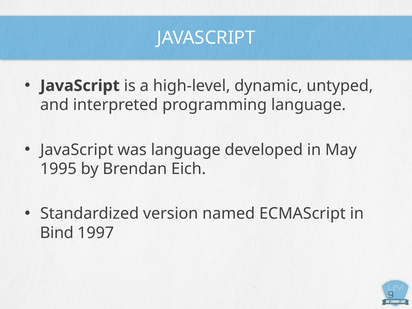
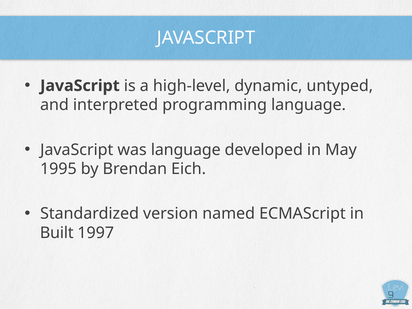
Bind: Bind -> Built (57, 233)
